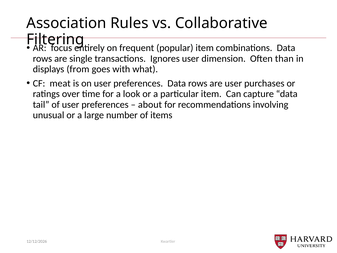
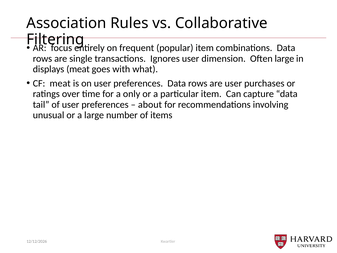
Often than: than -> large (284, 59)
displays from: from -> meat (78, 69)
look: look -> only (132, 94)
